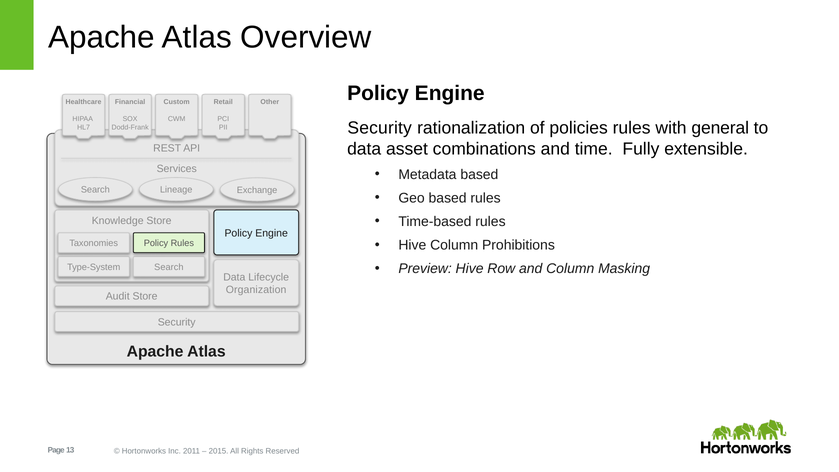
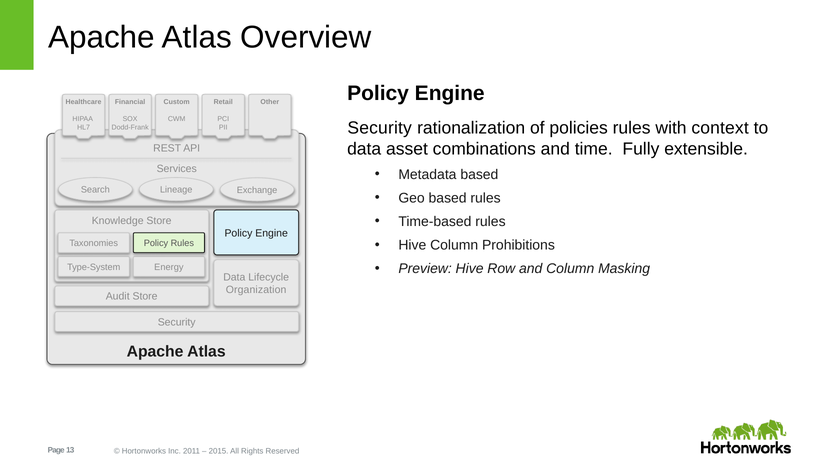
general: general -> context (720, 128)
Search: Search -> Energy (169, 267)
